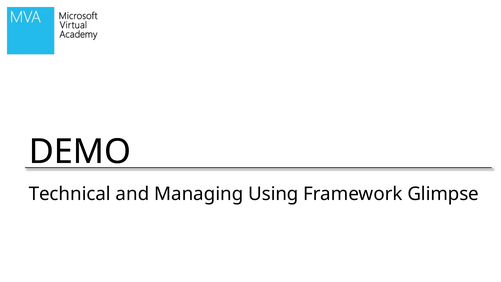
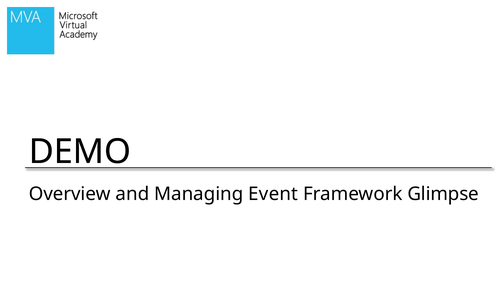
Technical: Technical -> Overview (70, 194)
Using: Using -> Event (273, 194)
